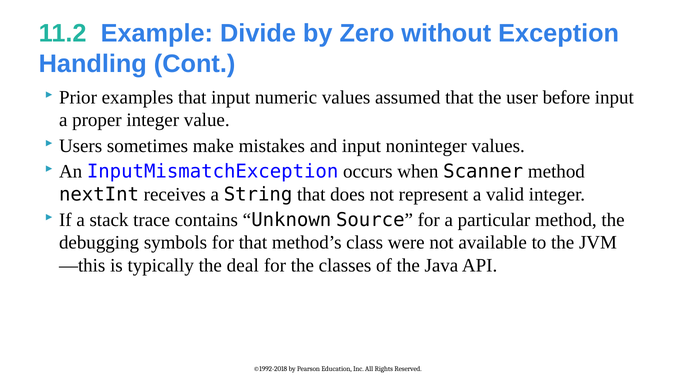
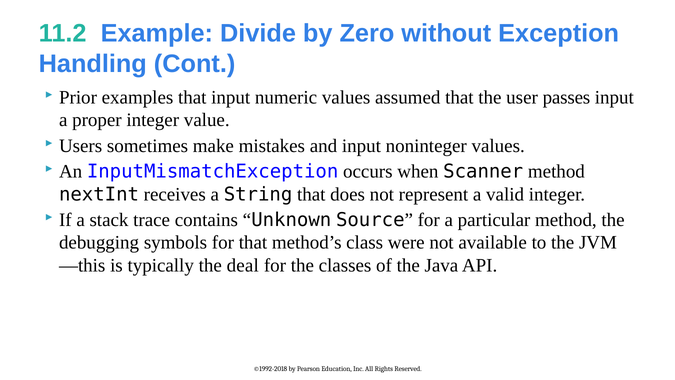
before: before -> passes (566, 97)
